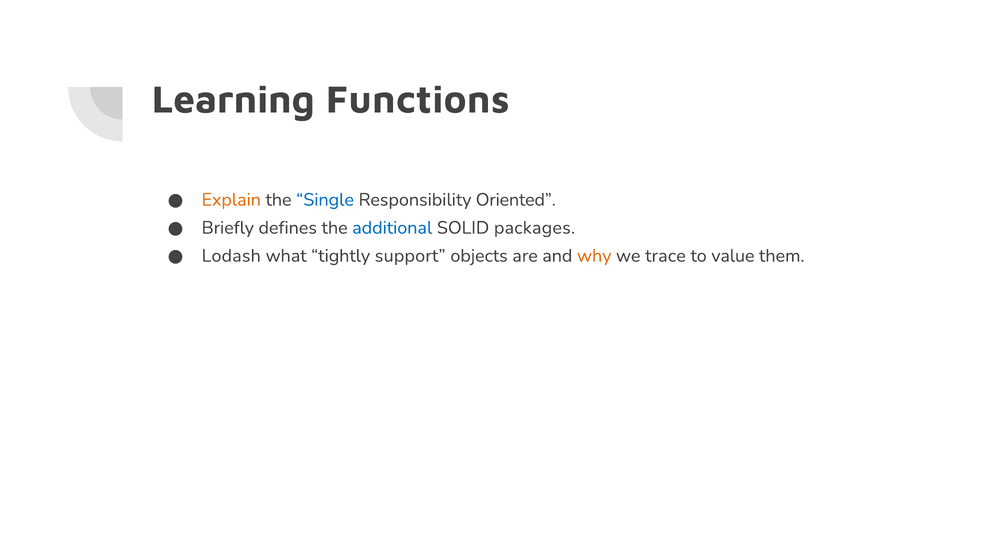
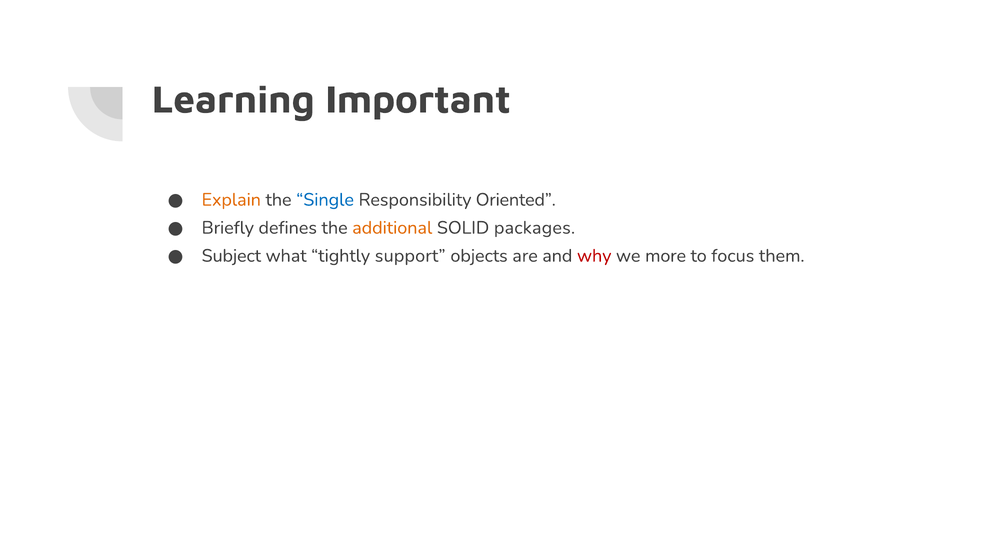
Functions: Functions -> Important (418, 100)
additional colour: blue -> orange (392, 228)
Lodash: Lodash -> Subject (231, 256)
why colour: orange -> red (594, 256)
trace: trace -> more (666, 256)
value: value -> focus (733, 256)
